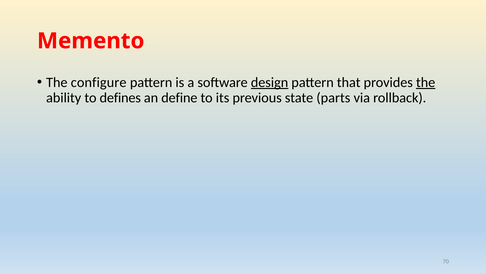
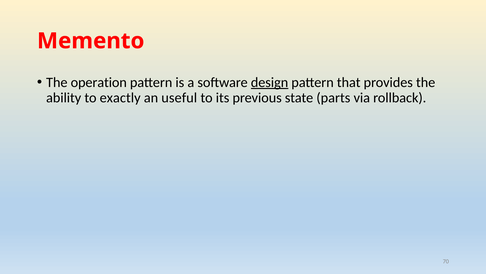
configure: configure -> operation (99, 82)
the underline: present -> none (426, 82)
defines: defines -> exactly (120, 97)
define: define -> useful (179, 97)
